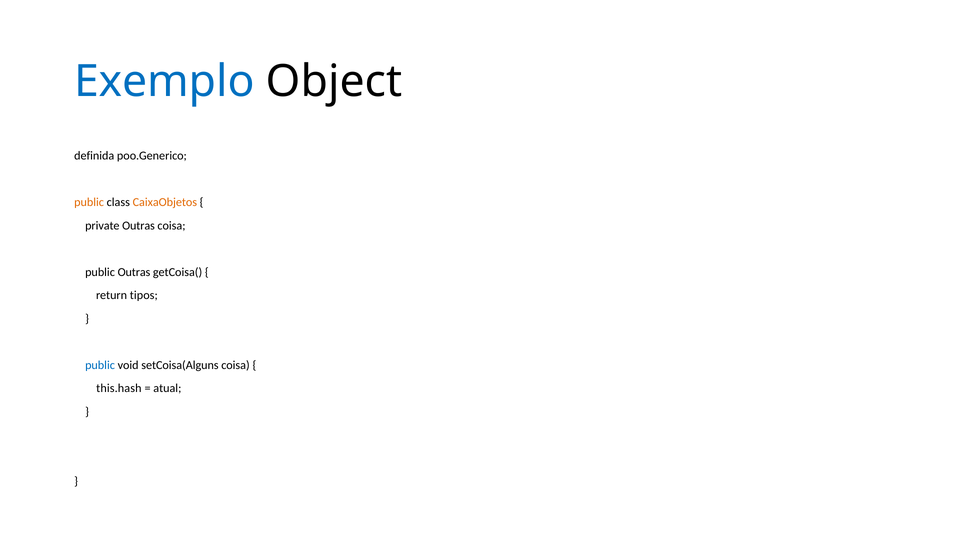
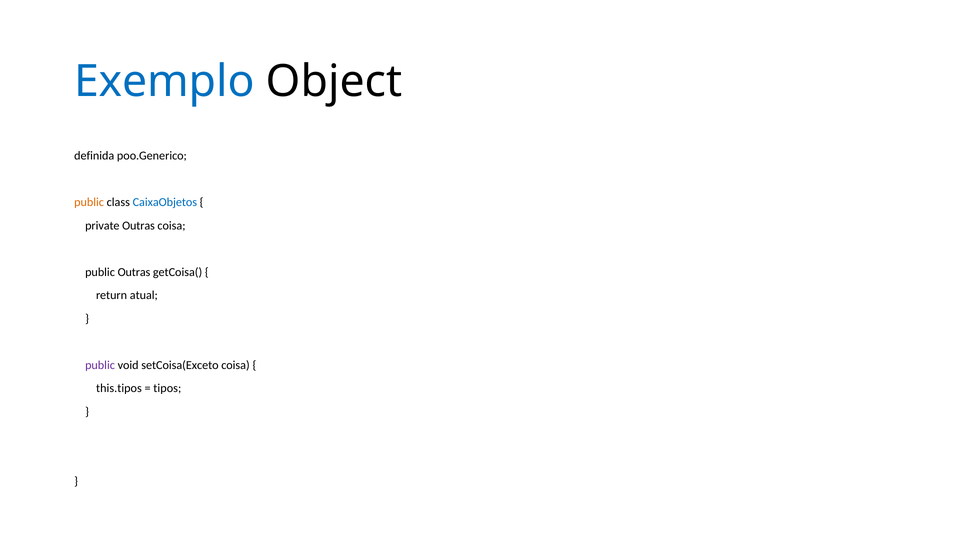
CaixaObjetos colour: orange -> blue (165, 202)
tipos: tipos -> atual (144, 295)
public colour: blue -> purple (100, 365)
setCoisa(Alguns: setCoisa(Alguns -> setCoisa(Exceto (180, 365)
this.hash: this.hash -> this.tipos (119, 389)
atual: atual -> tipos (167, 389)
